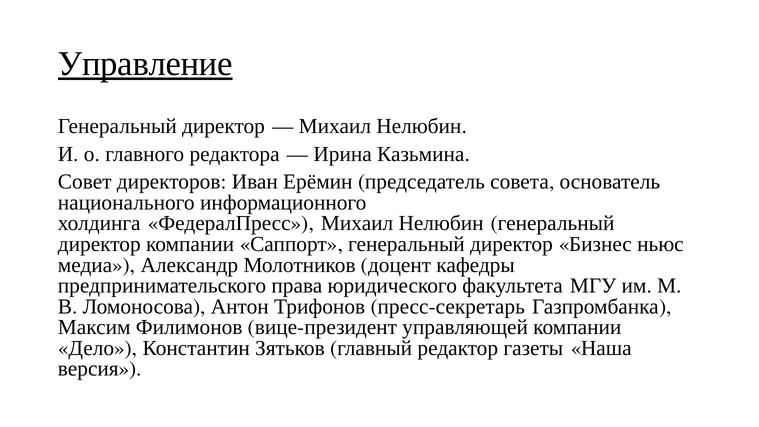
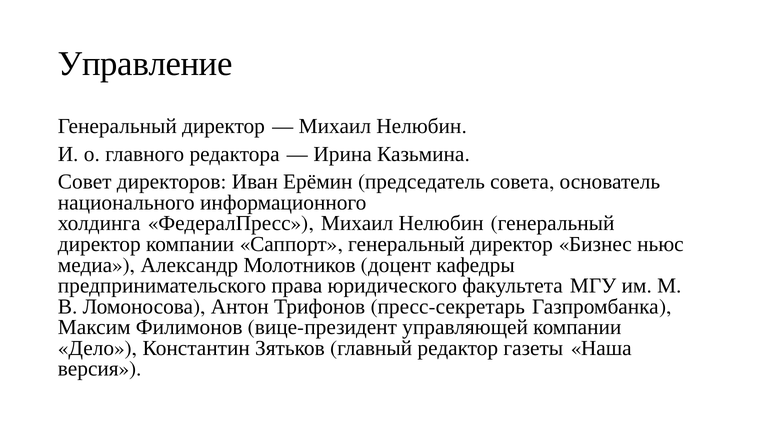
Управление underline: present -> none (145, 64)
